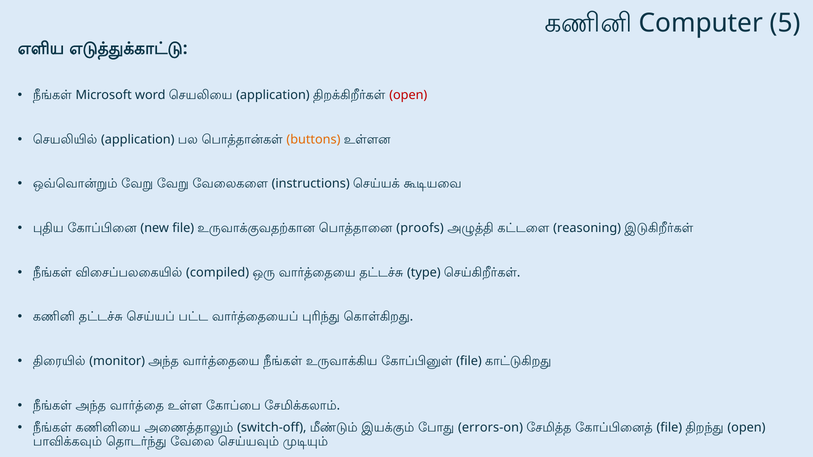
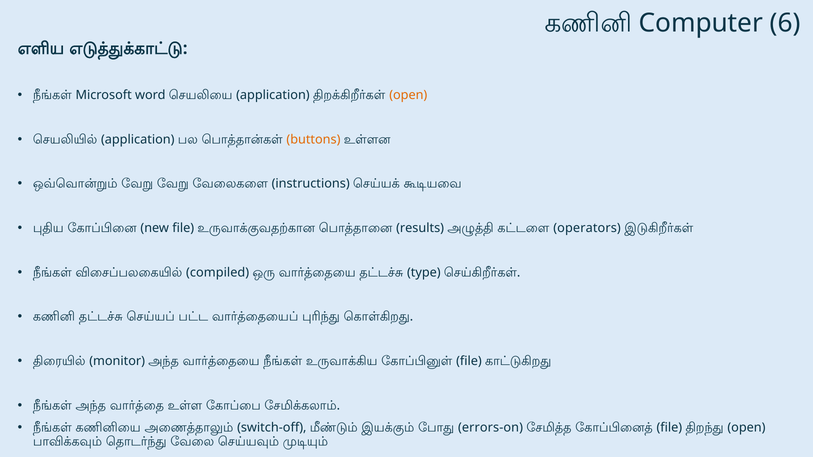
5: 5 -> 6 (785, 23)
open colour: red -> orange (408, 95)
proofs: proofs -> results (420, 228)
reasoning: reasoning -> operators (587, 228)
